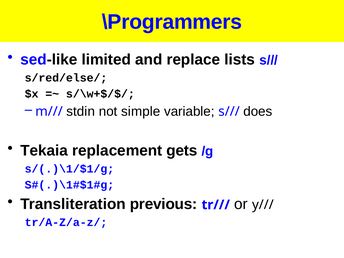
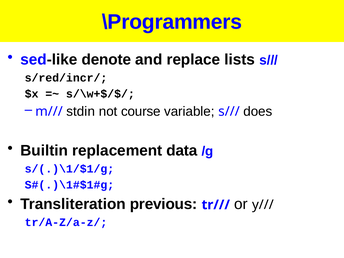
limited: limited -> denote (106, 60)
s/red/else/: s/red/else/ -> s/red/incr/ (66, 78)
simple: simple -> course (141, 112)
Tekaia: Tekaia -> Builtin (44, 151)
gets: gets -> data (182, 151)
